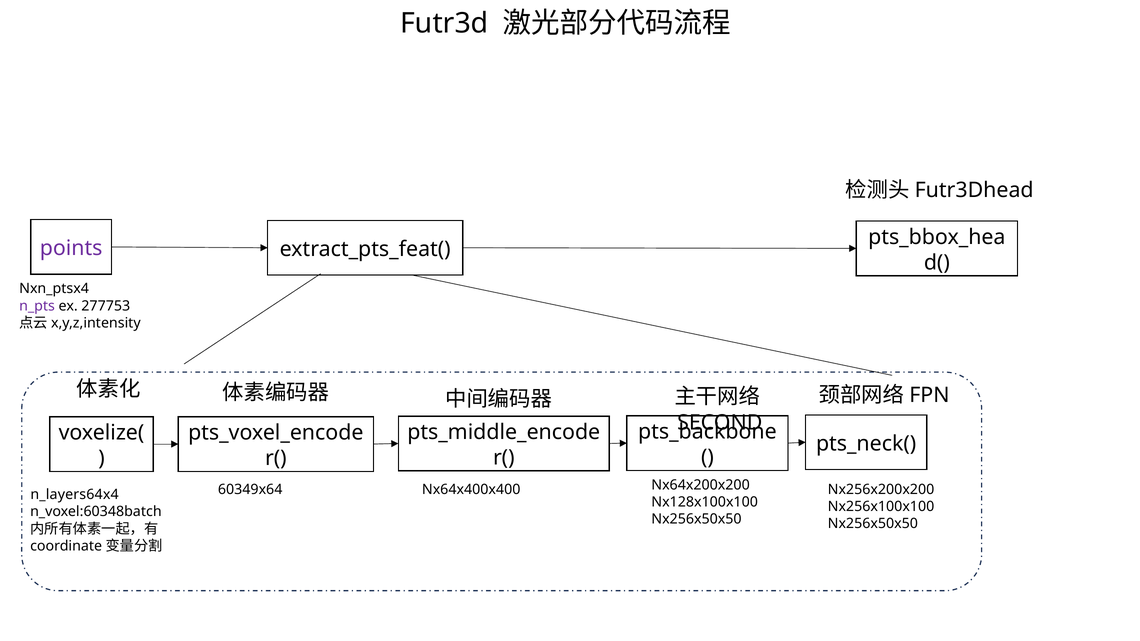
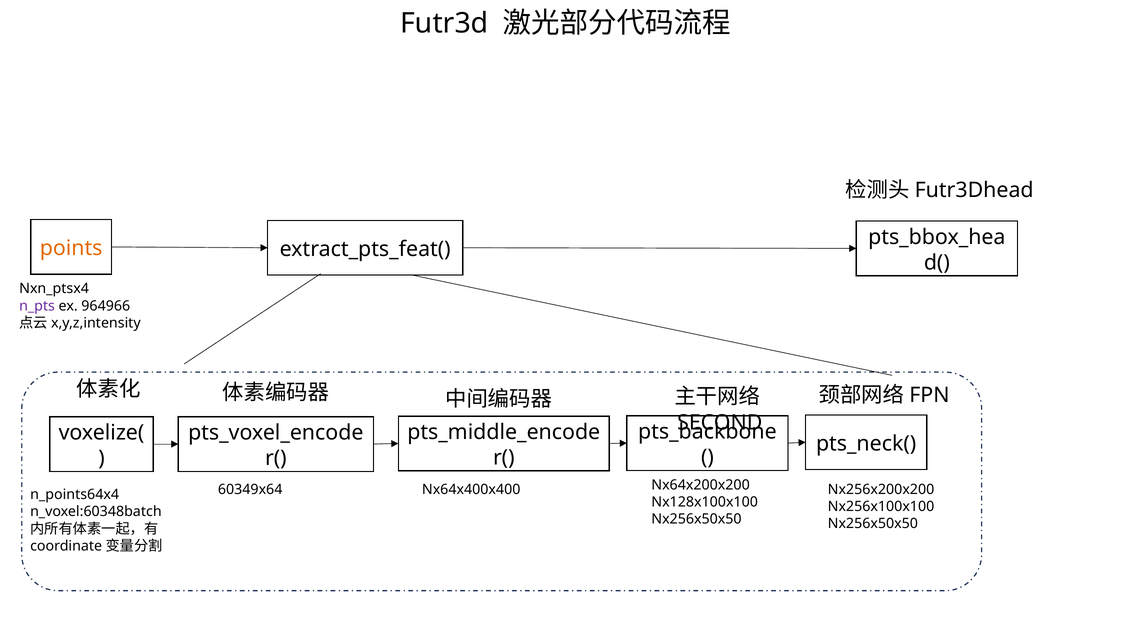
points colour: purple -> orange (71, 249)
277753: 277753 -> 964966 (106, 306)
n_layers64x4: n_layers64x4 -> n_points64x4 (75, 495)
